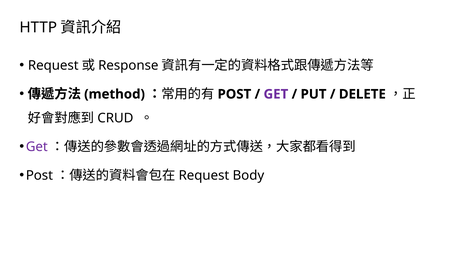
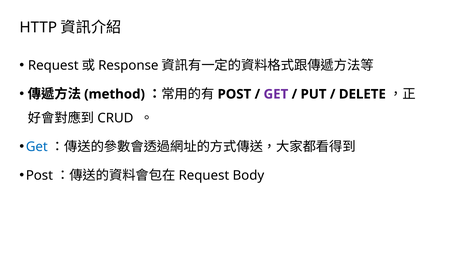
Get colour: purple -> blue (37, 147)
